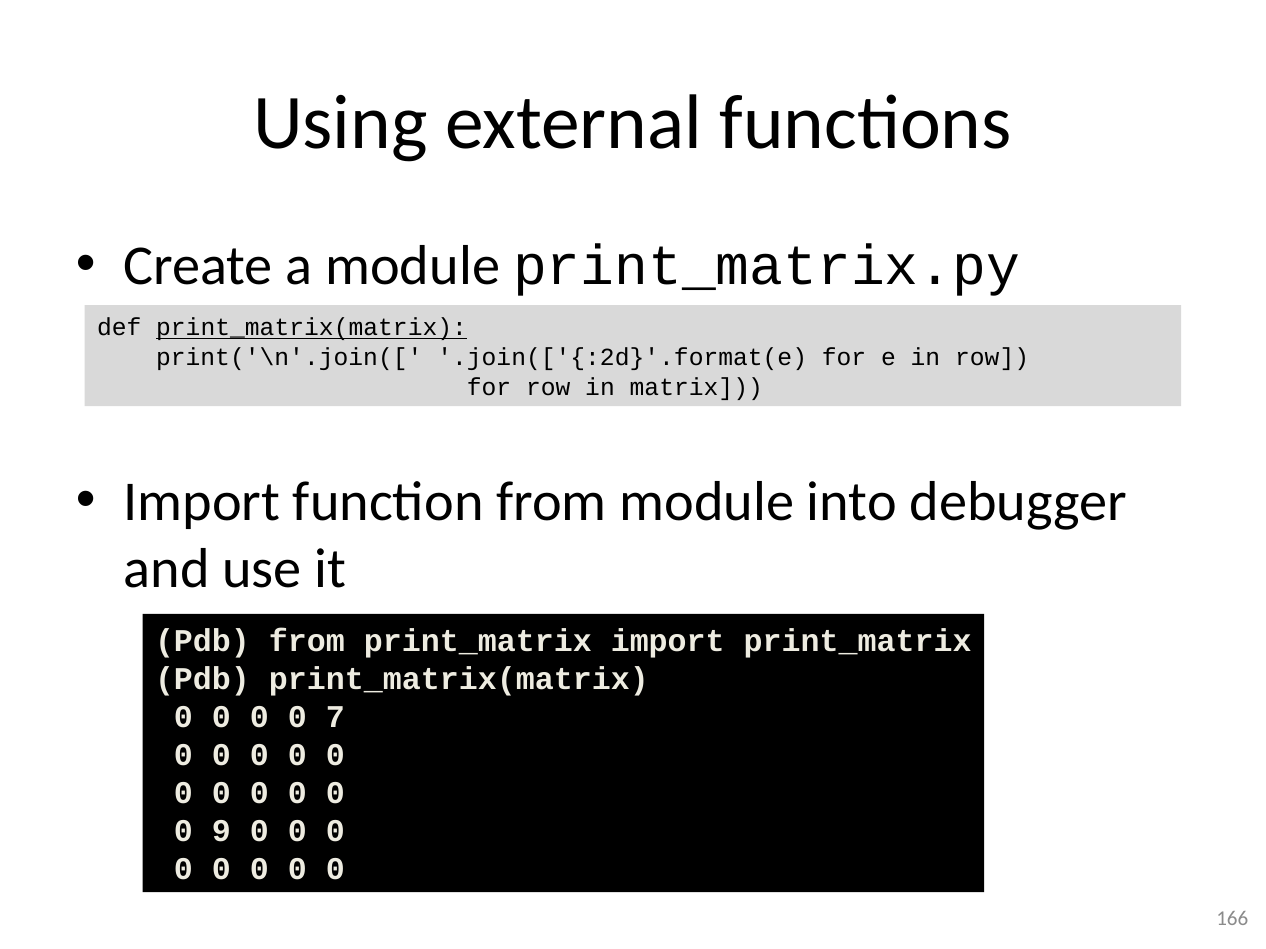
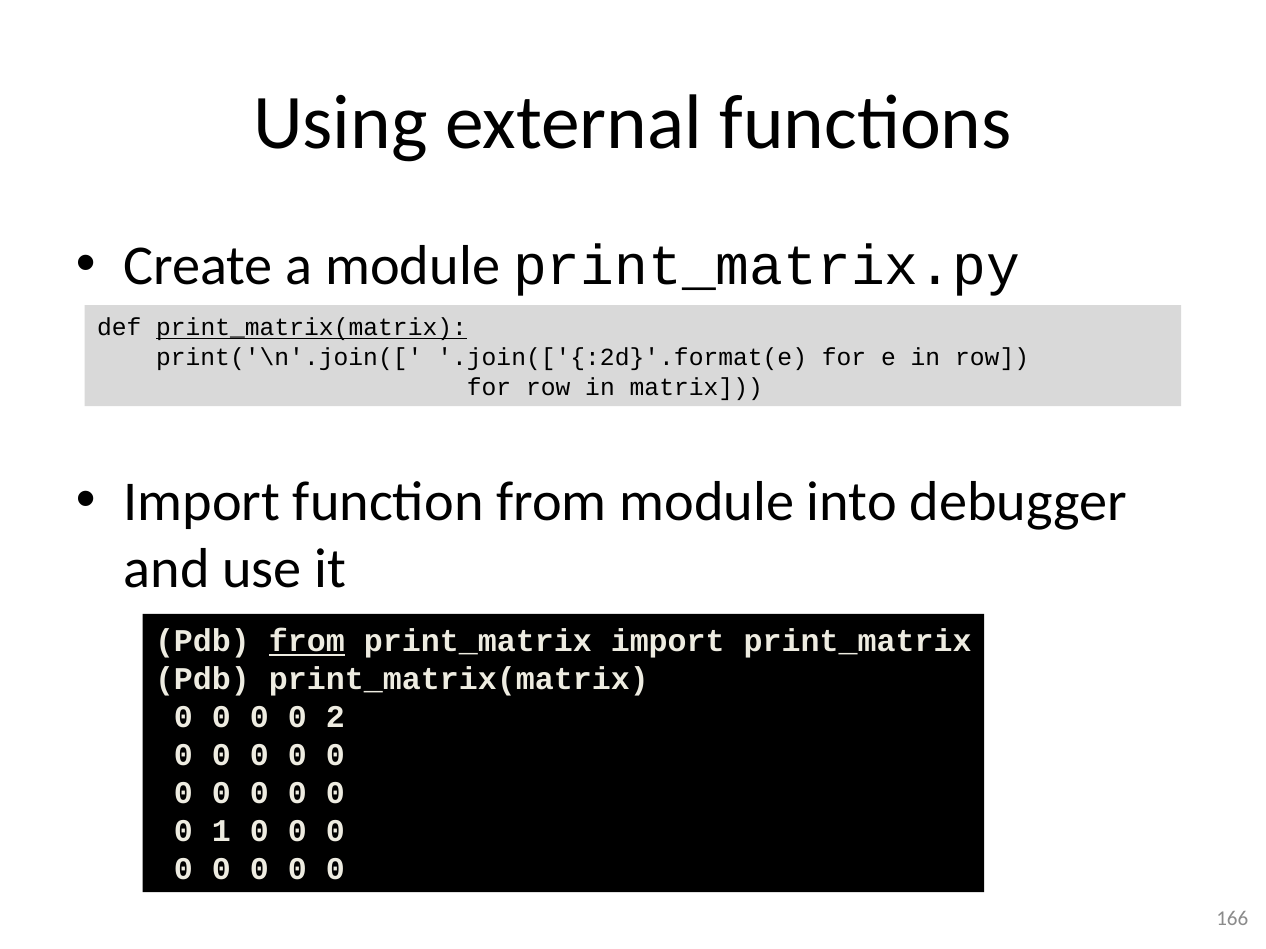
from underline: none -> present (307, 642)
7: 7 -> 2 (335, 718)
9: 9 -> 1 (221, 832)
